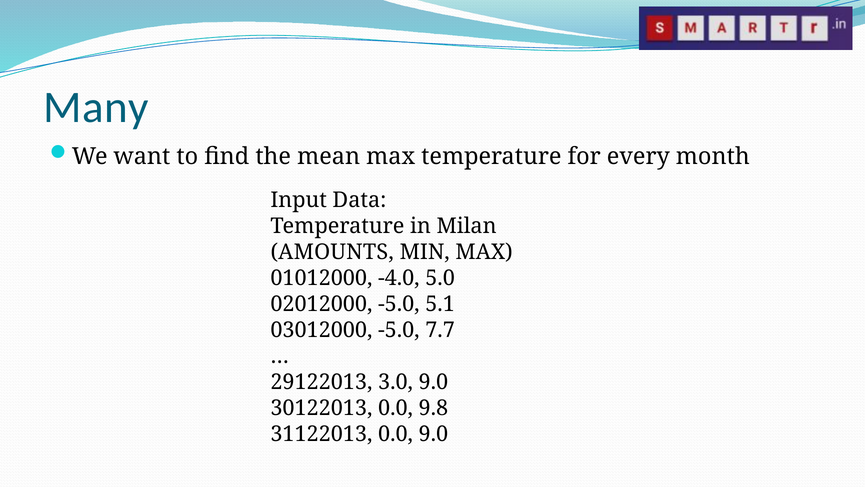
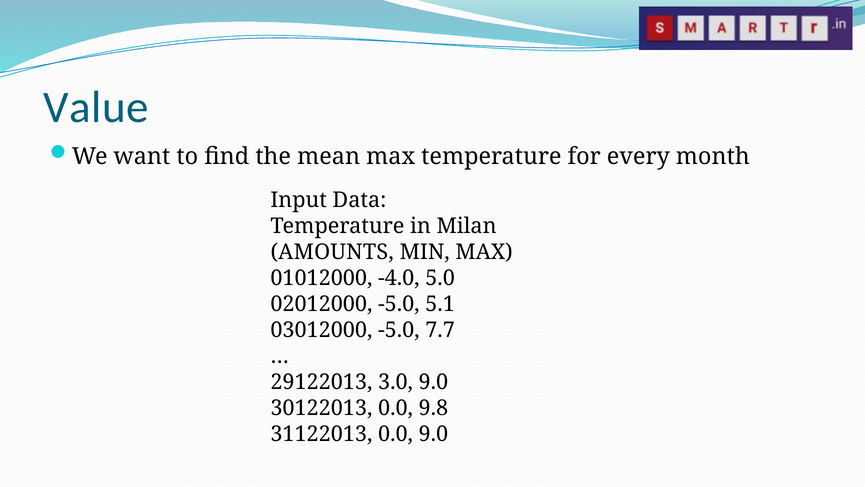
Many: Many -> Value (96, 107)
